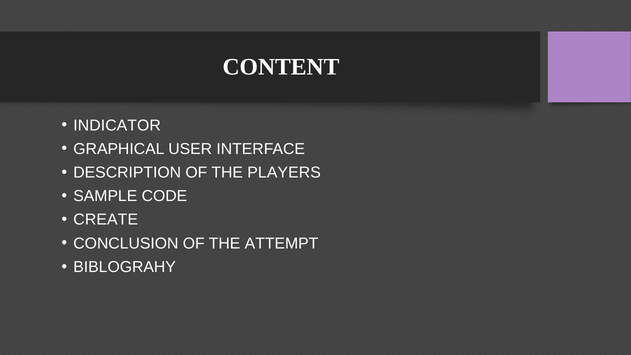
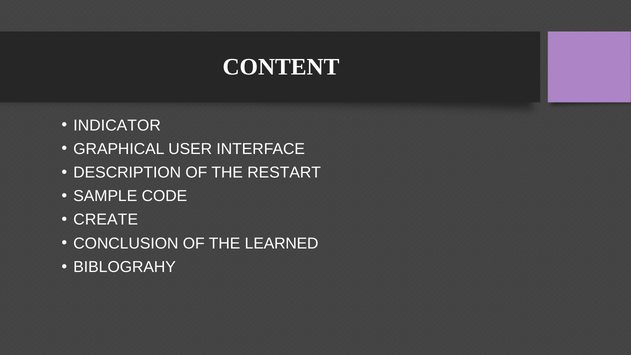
PLAYERS: PLAYERS -> RESTART (284, 172)
ATTEMPT: ATTEMPT -> LEARNED (282, 243)
